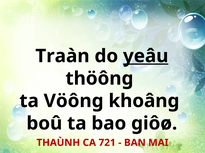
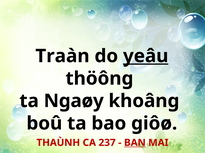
Vöông: Vöông -> Ngaøy (74, 101)
721: 721 -> 237 (107, 143)
BAN underline: none -> present (135, 143)
